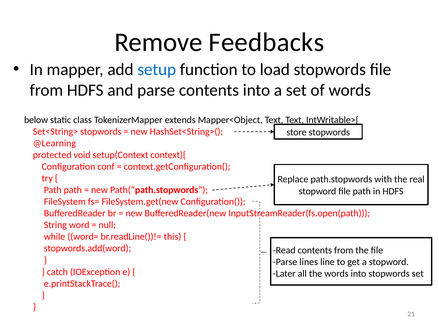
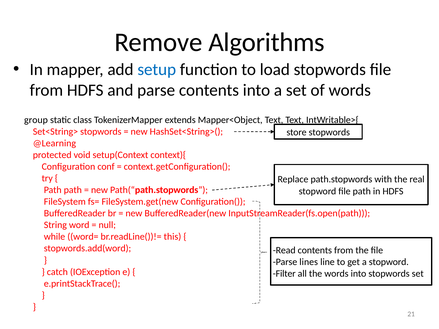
Feedbacks: Feedbacks -> Algorithms (267, 42)
below: below -> group (36, 120)
Later: Later -> Filter (284, 274)
